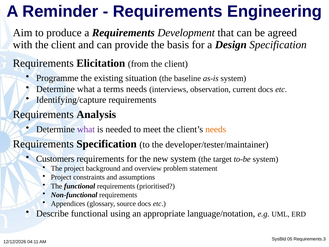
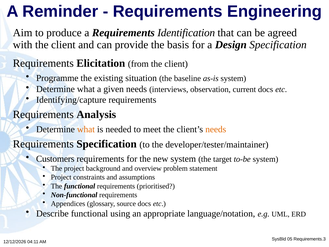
Development: Development -> Identification (186, 33)
terms: terms -> given (114, 89)
what colour: purple -> orange (86, 129)
